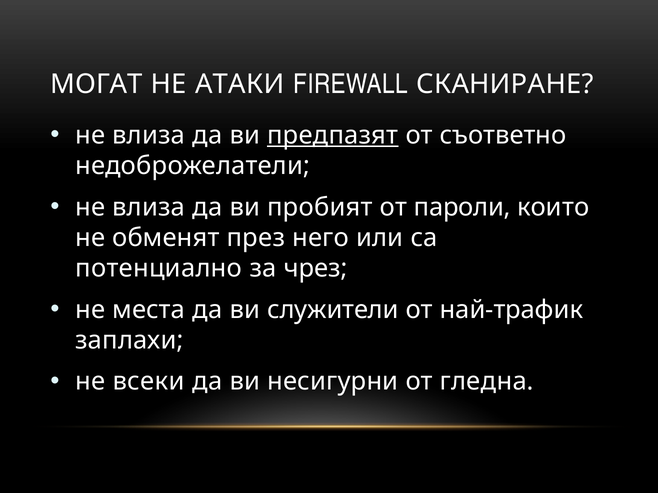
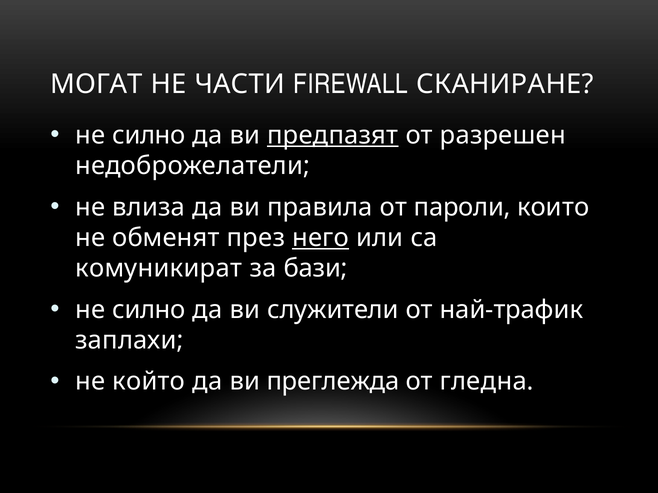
АТАКИ: АТАКИ -> ЧАСТИ (240, 84)
влиза: влиза -> силно (149, 136)
съответно: съответно -> разрешен (503, 136)
пробият: пробият -> правила (320, 207)
него underline: none -> present (321, 238)
потенциално: потенциално -> комуникират (159, 269)
чрез: чрез -> бази (316, 269)
места: места -> силно (149, 310)
всеки: всеки -> който (149, 382)
несигурни: несигурни -> преглежда (333, 382)
